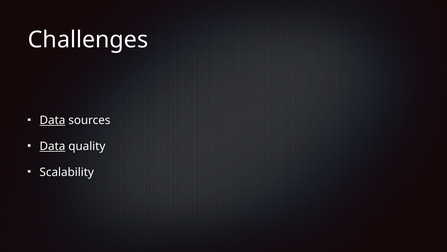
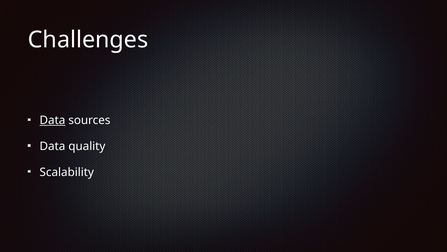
Data underline: present -> none (52, 146)
